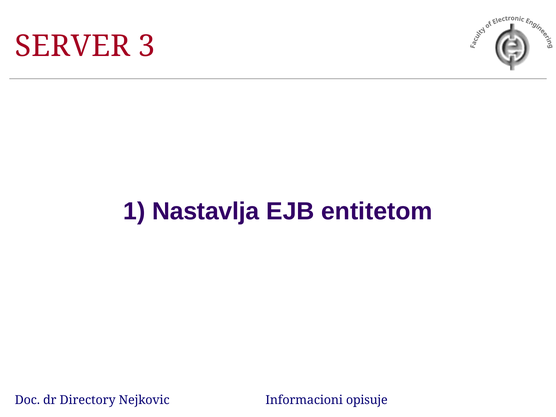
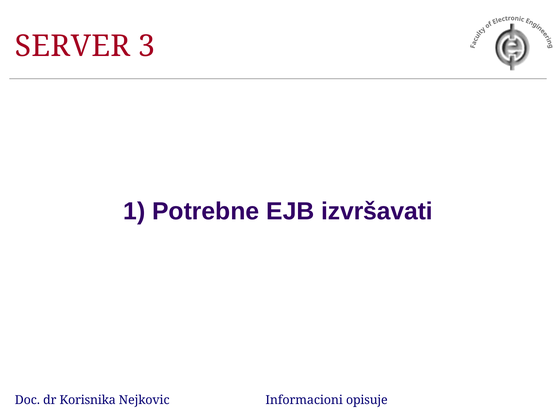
Nastavlja: Nastavlja -> Potrebne (206, 211)
entitetom: entitetom -> izvršavati (377, 211)
Directory: Directory -> Korisnika (88, 400)
